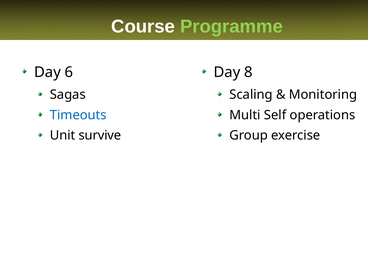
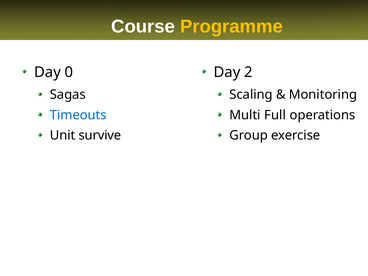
Programme colour: light green -> yellow (232, 26)
6: 6 -> 0 (69, 72)
8: 8 -> 2 (248, 72)
Self: Self -> Full (275, 115)
